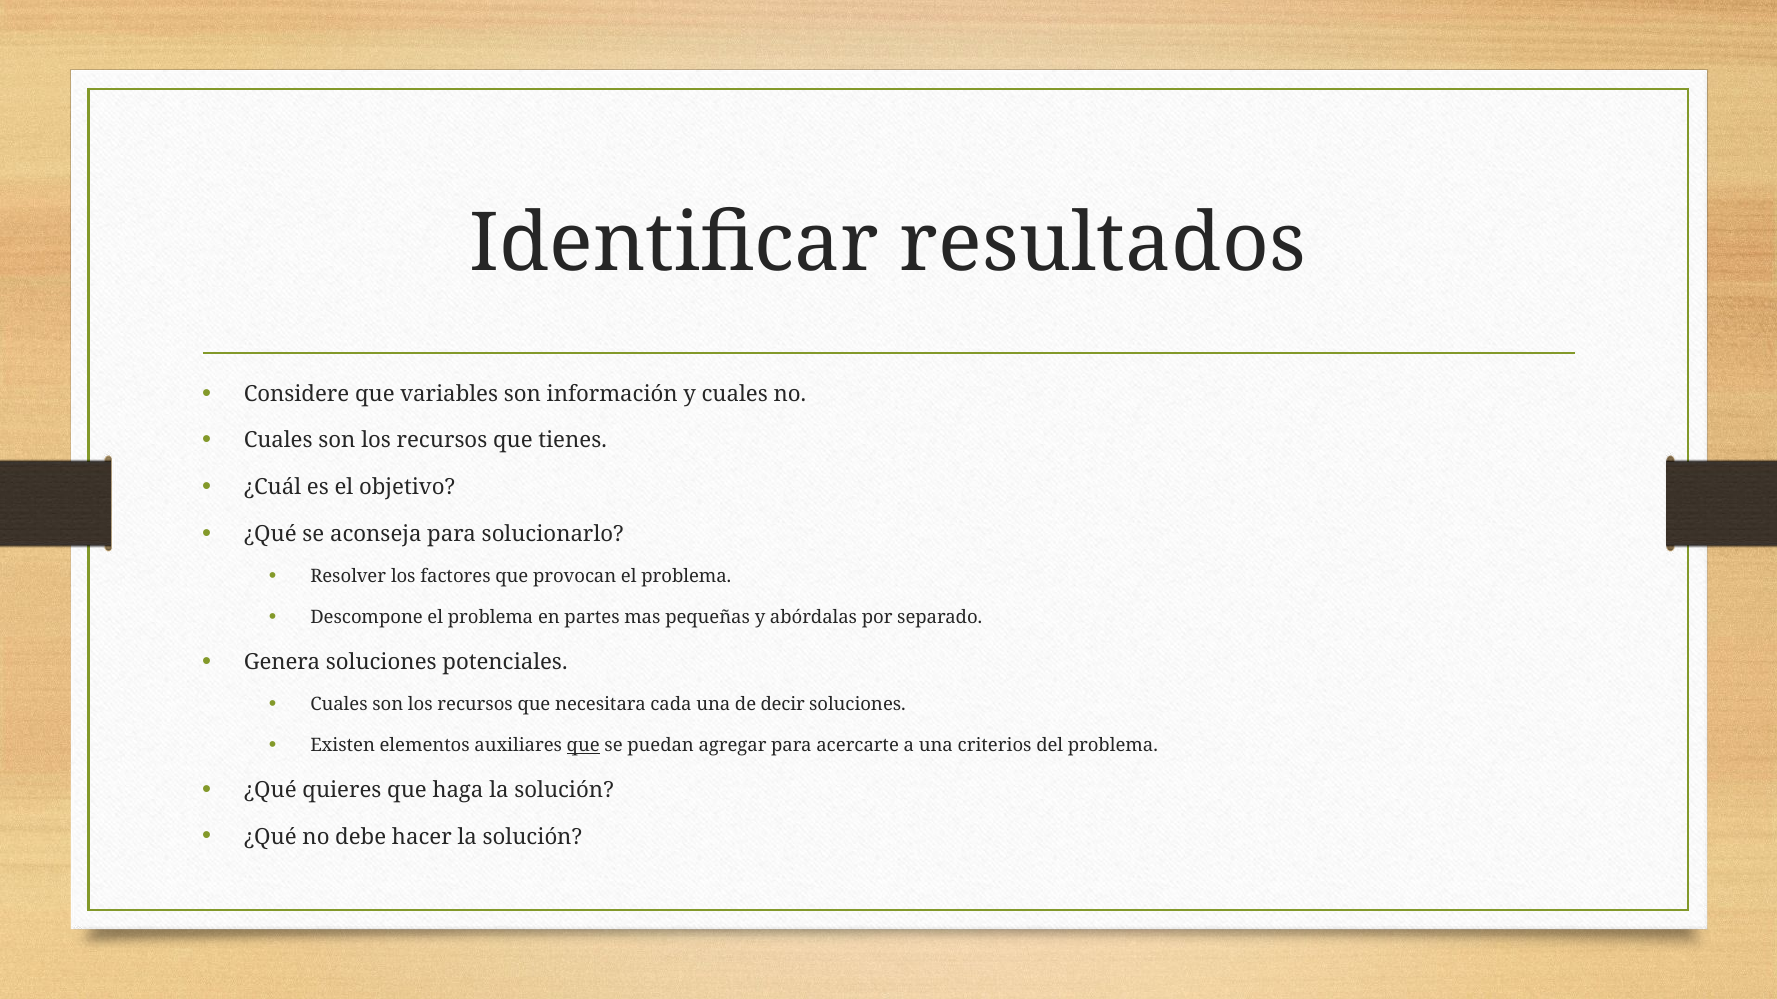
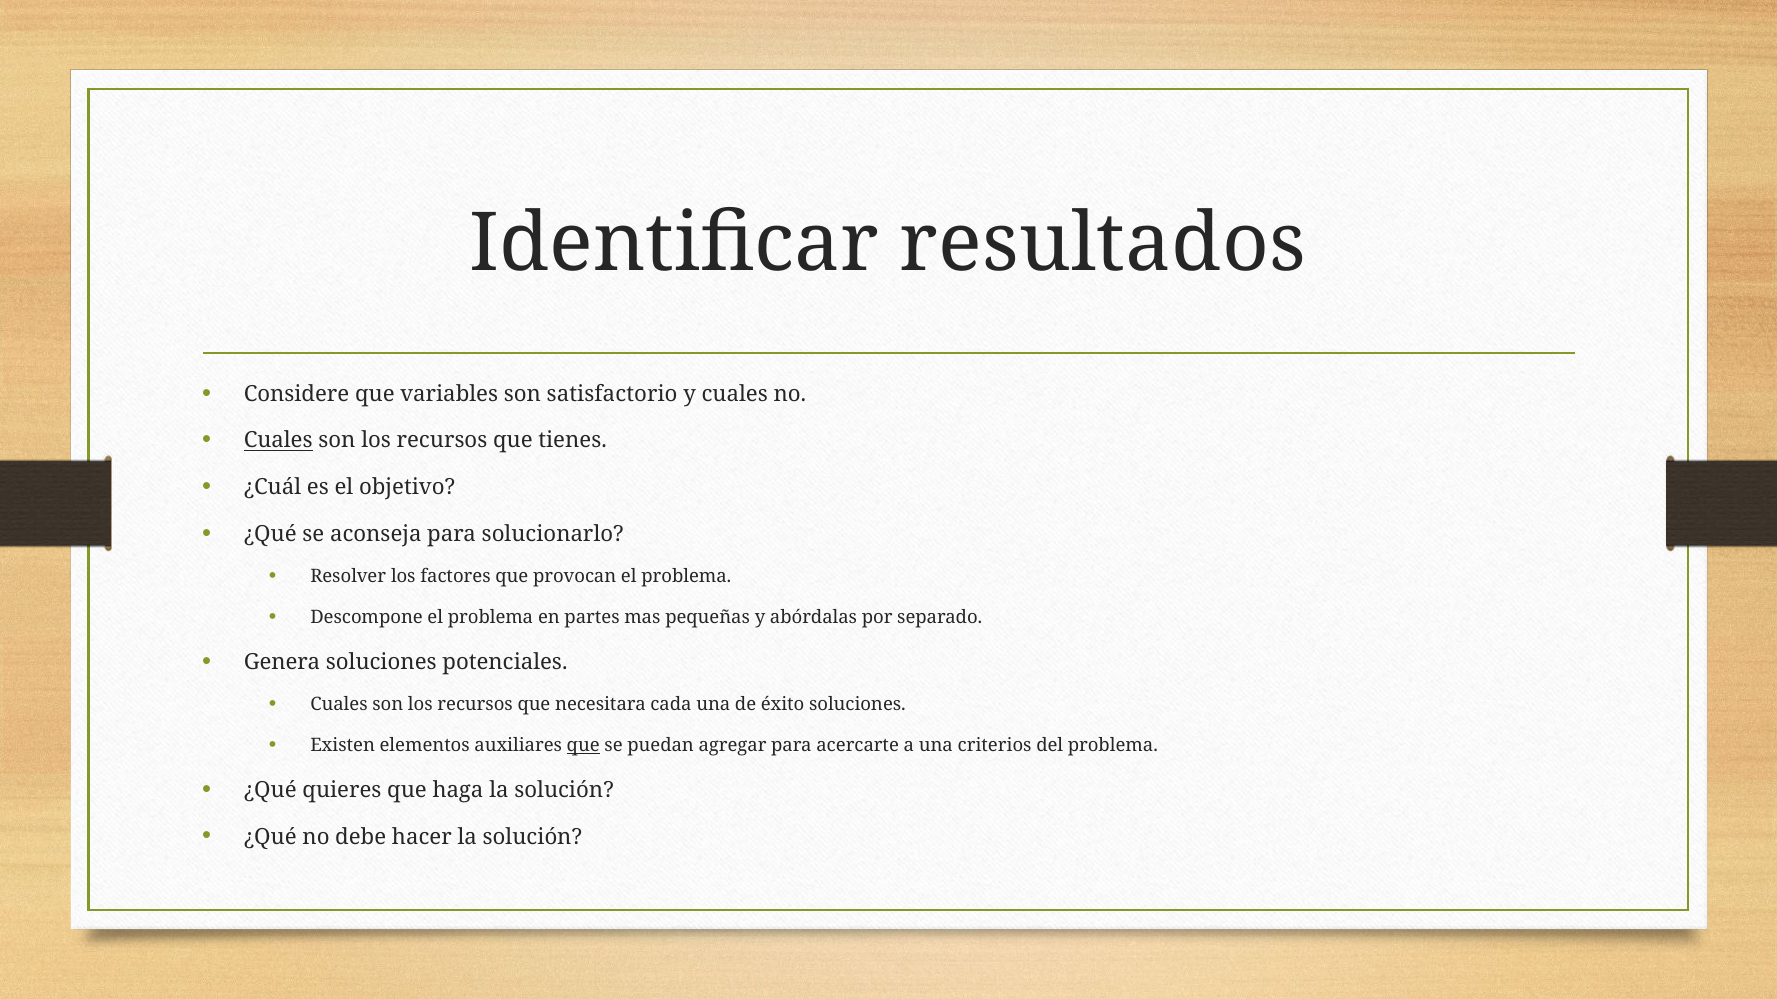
información: información -> satisfactorio (612, 394)
Cuales underline: none -> present (278, 441)
decir: decir -> éxito (783, 705)
